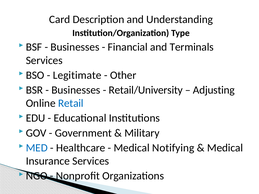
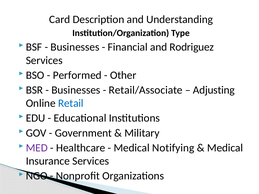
Terminals: Terminals -> Rodriguez (192, 47)
Legitimate: Legitimate -> Performed (77, 75)
Retail/University: Retail/University -> Retail/Associate (146, 90)
MED colour: blue -> purple (37, 148)
